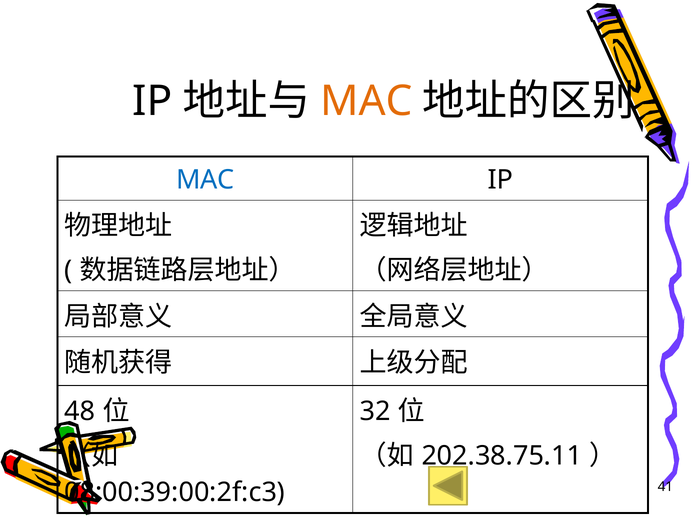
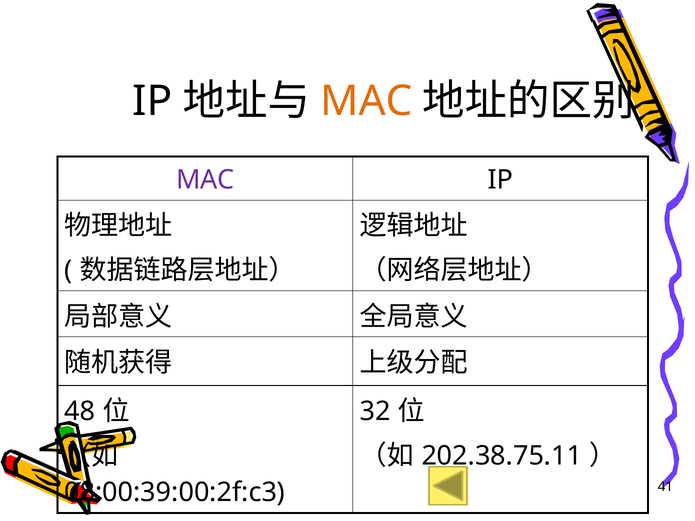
MAC colour: blue -> purple (205, 180)
